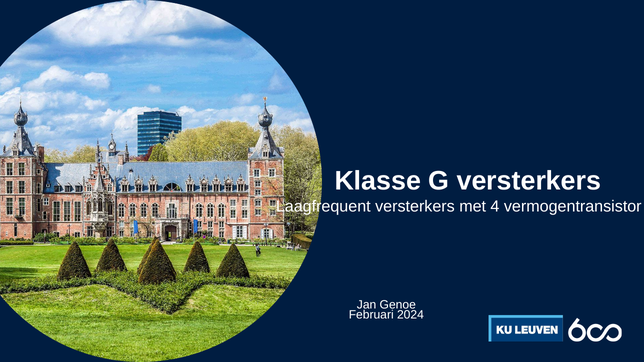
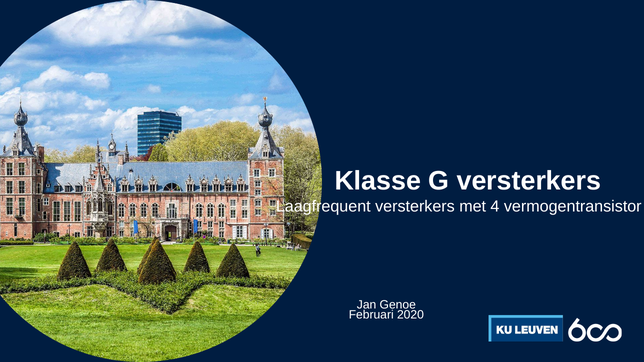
2024: 2024 -> 2020 (410, 315)
